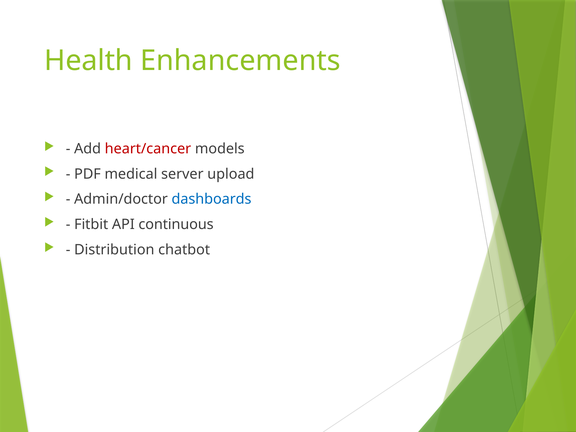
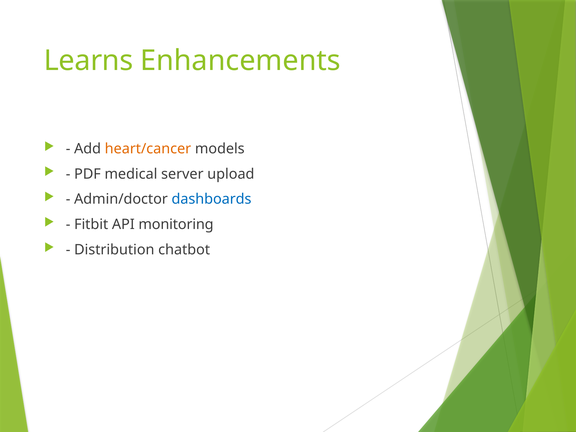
Health: Health -> Learns (89, 61)
heart/cancer colour: red -> orange (148, 149)
continuous: continuous -> monitoring (176, 224)
